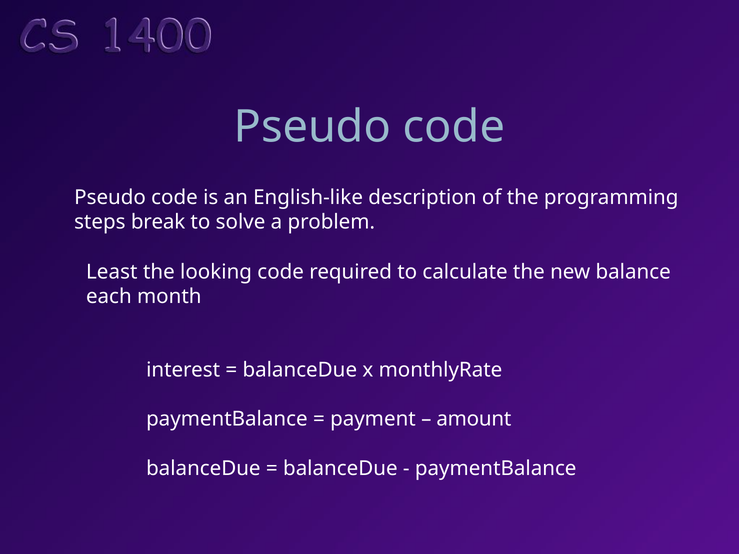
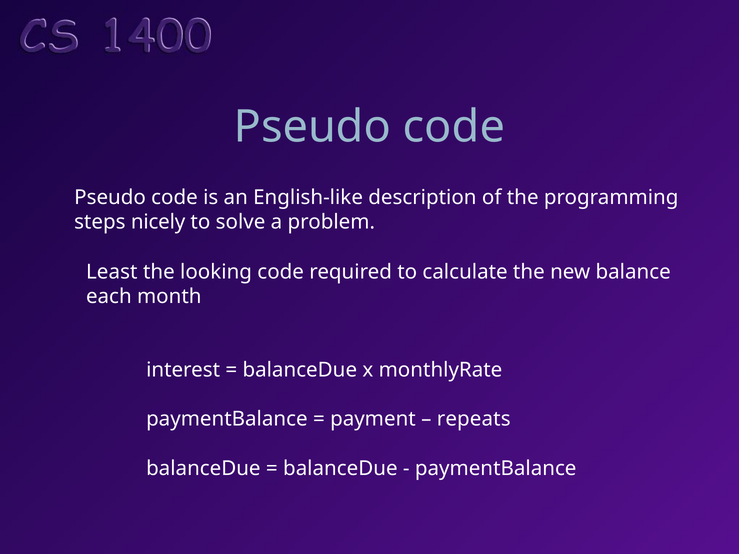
break: break -> nicely (158, 222)
amount: amount -> repeats (474, 419)
